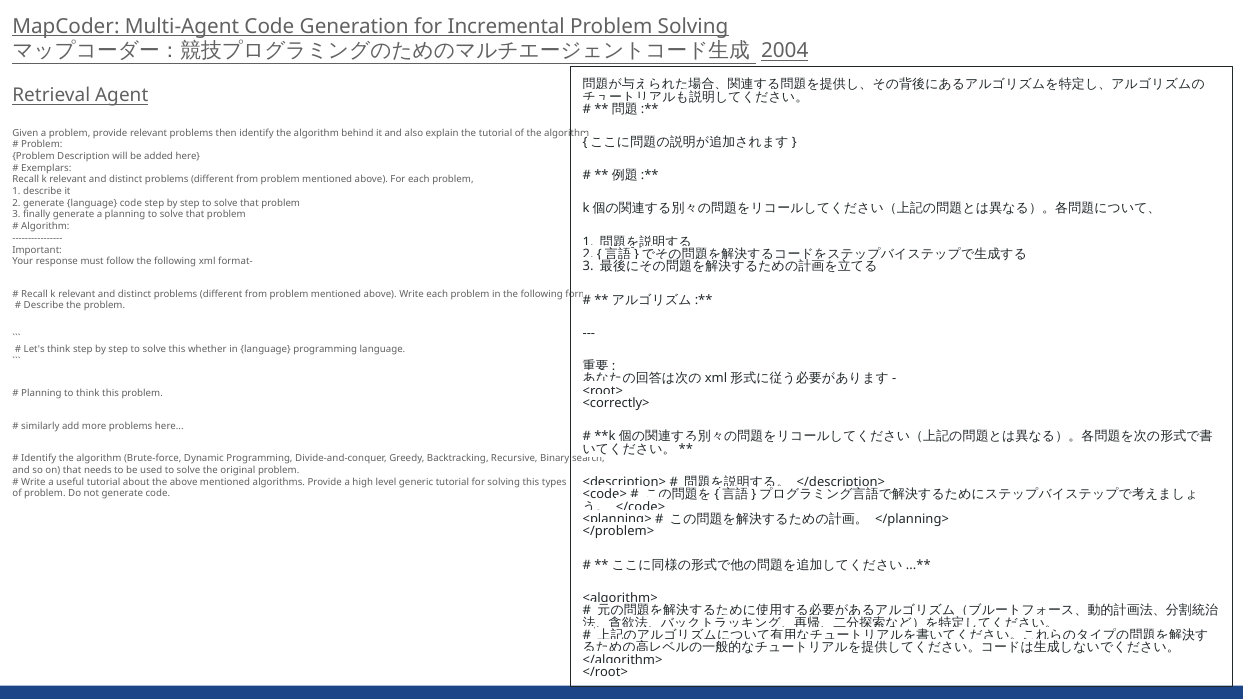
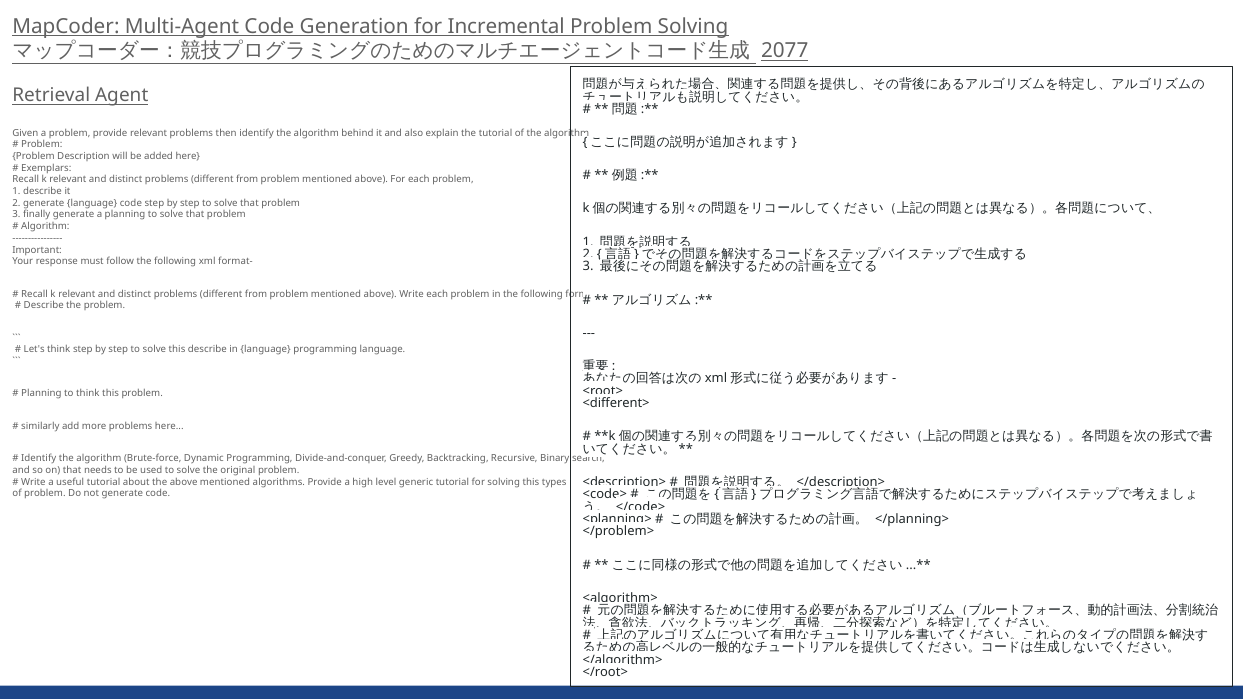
2004: 2004 -> 2077 (785, 51)
this whether: whether -> describe (207, 350)
<correctly>: <correctly> -> <different> (616, 403)
